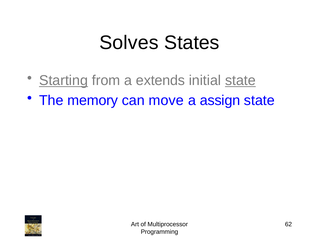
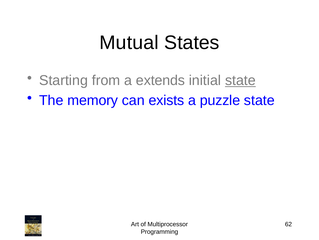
Solves: Solves -> Mutual (129, 43)
Starting underline: present -> none (63, 80)
move: move -> exists (166, 100)
assign: assign -> puzzle (220, 100)
